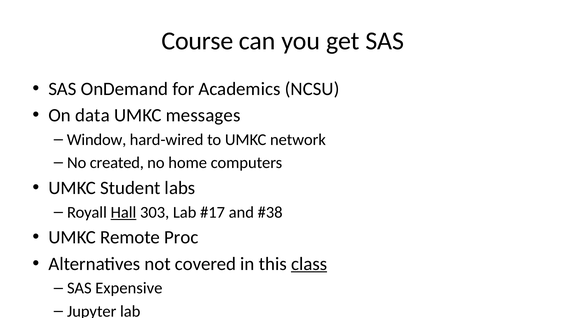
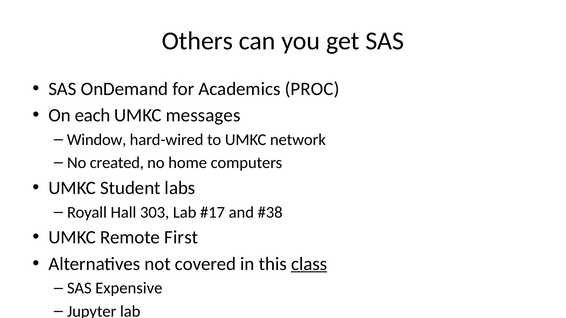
Course: Course -> Others (197, 41)
NCSU: NCSU -> PROC (312, 89)
data: data -> each (93, 115)
Hall underline: present -> none (123, 213)
Proc: Proc -> First (181, 238)
